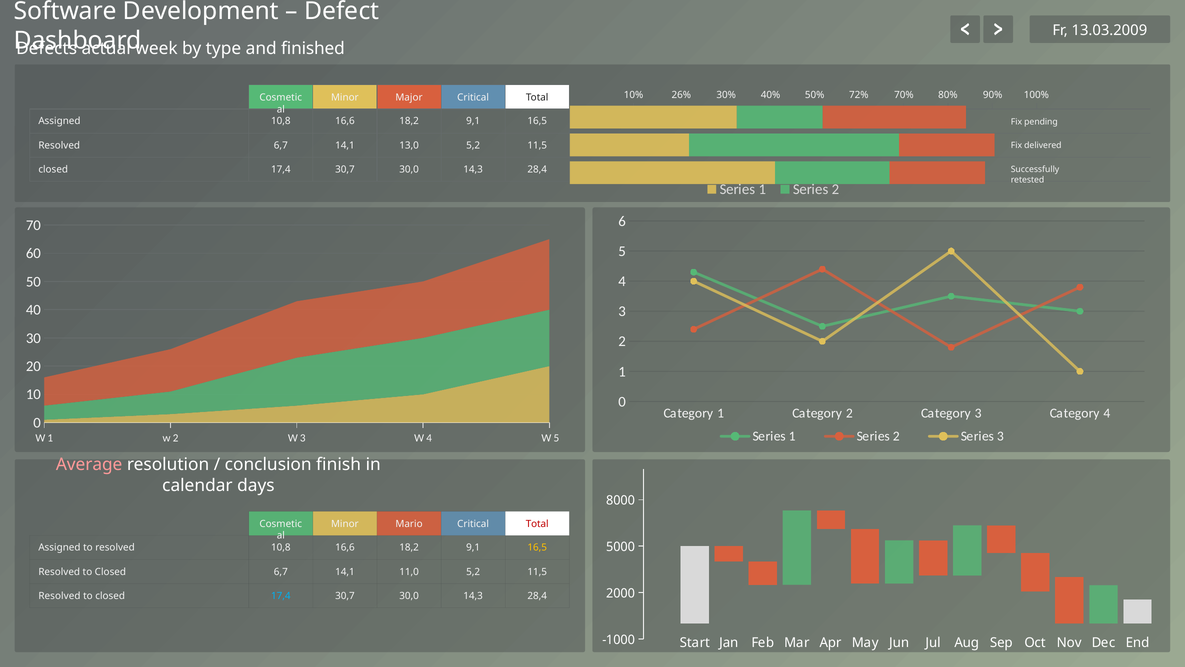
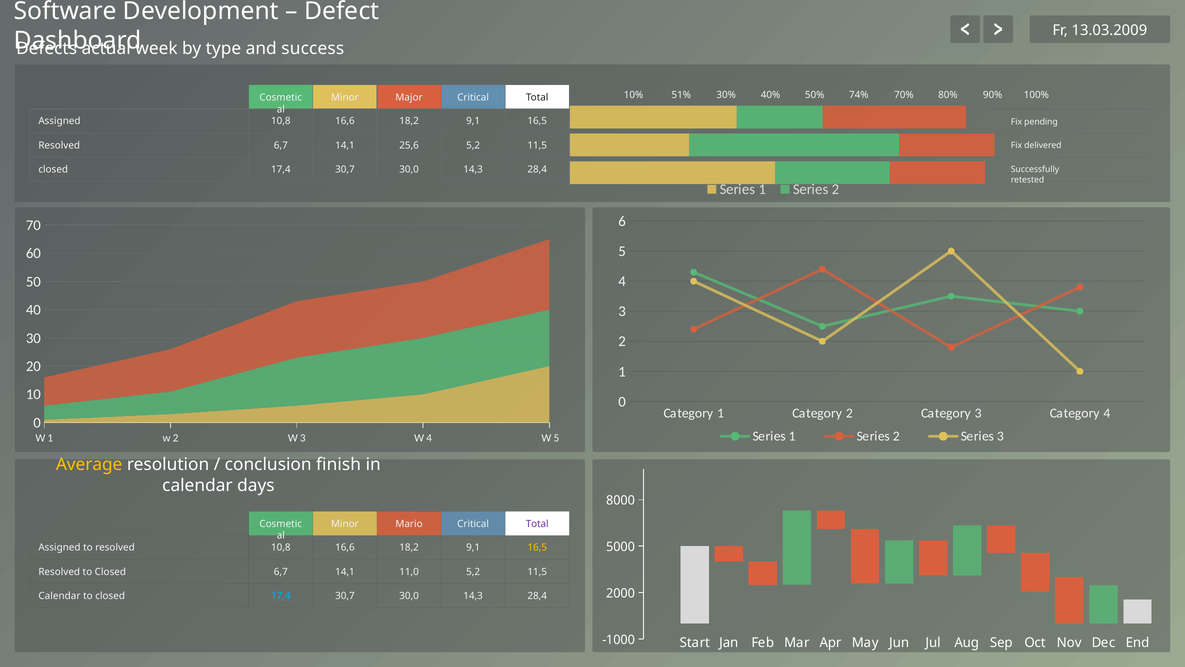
finished: finished -> success (313, 49)
26%: 26% -> 51% (681, 95)
72%: 72% -> 74% (859, 95)
13,0: 13,0 -> 25,6 (409, 145)
Average colour: pink -> yellow (89, 464)
Total colour: red -> purple (537, 524)
Resolved: Resolved -> Calendar (59, 596)
